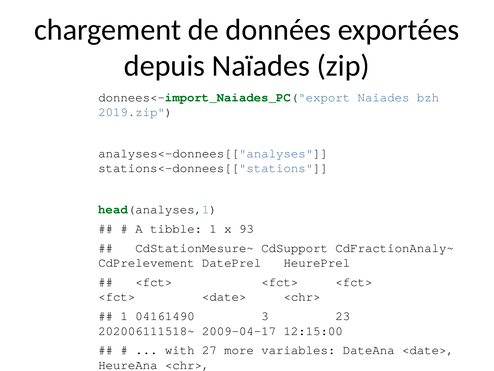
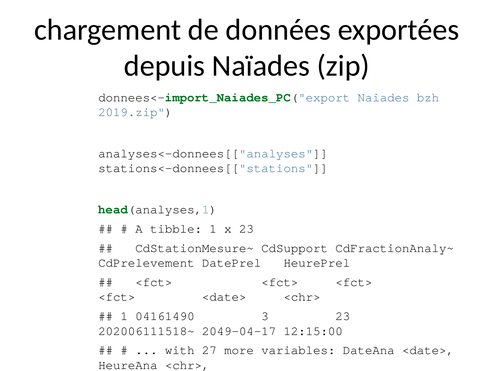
x 93: 93 -> 23 (246, 228)
2009-04-17: 2009-04-17 -> 2049-04-17 (239, 331)
